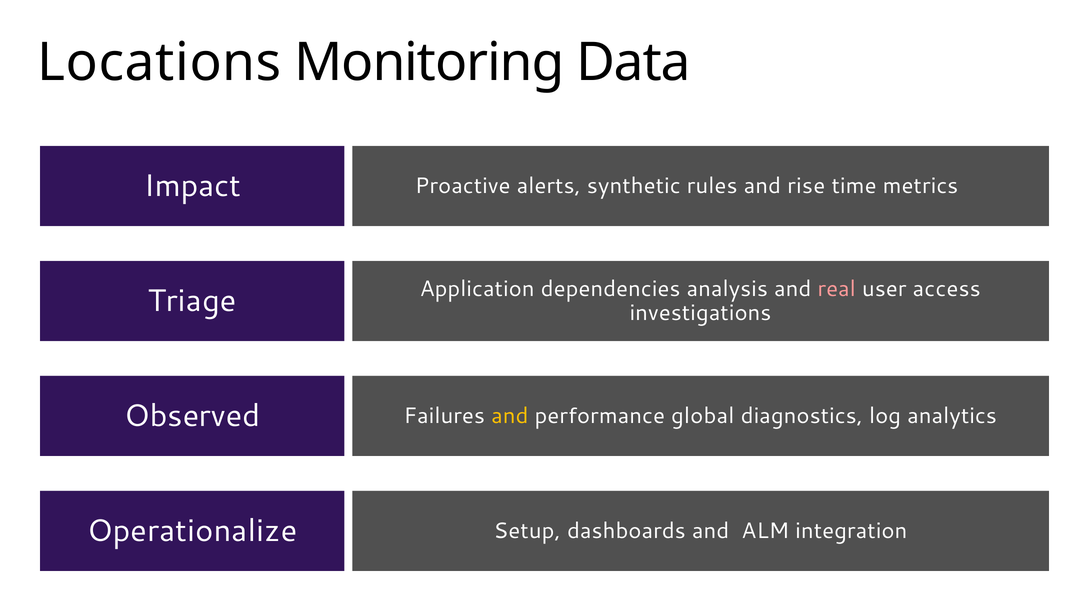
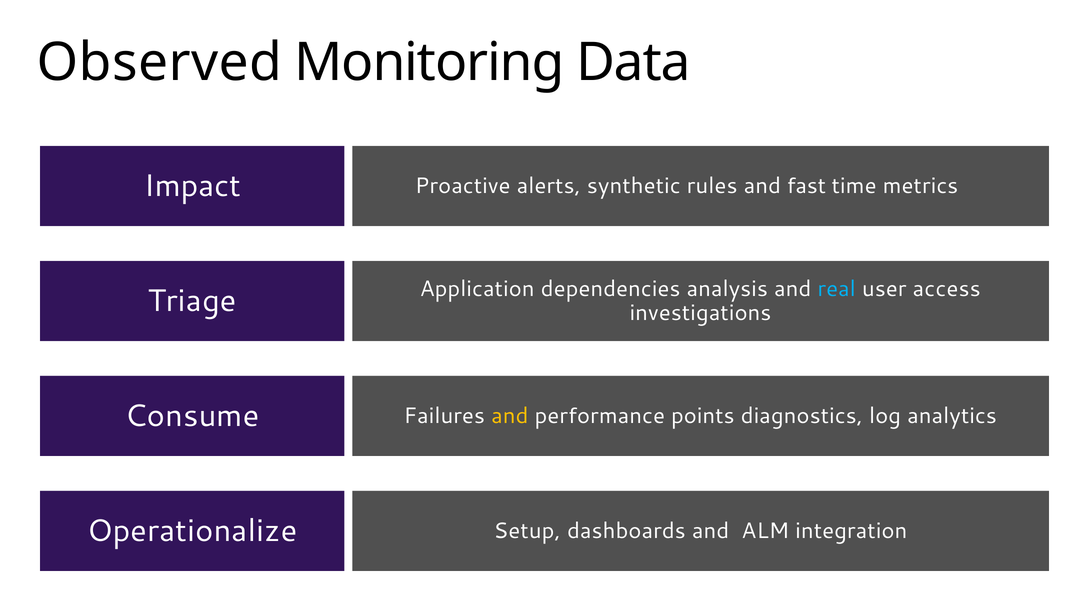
Locations: Locations -> Observed (159, 62)
rise: rise -> fast (806, 186)
real colour: pink -> light blue (837, 289)
Observed: Observed -> Consume (192, 415)
global: global -> points (703, 415)
